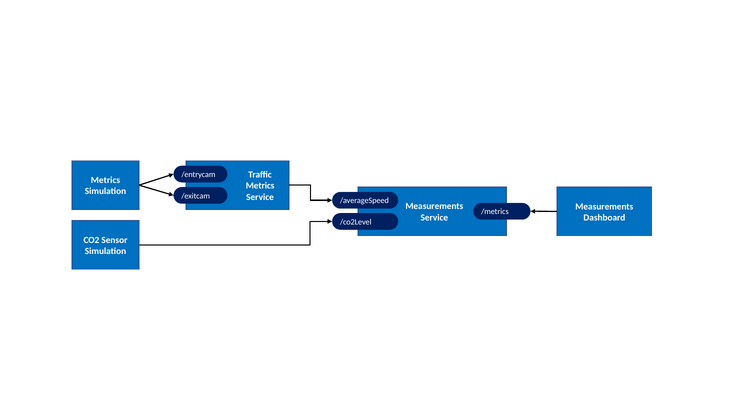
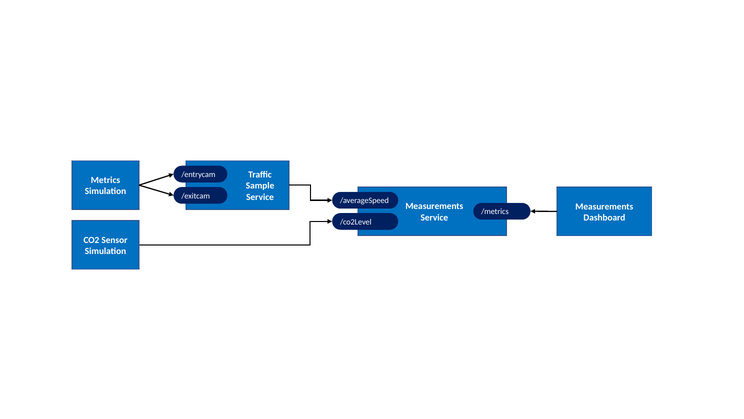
Metrics: Metrics -> Sample (260, 186)
